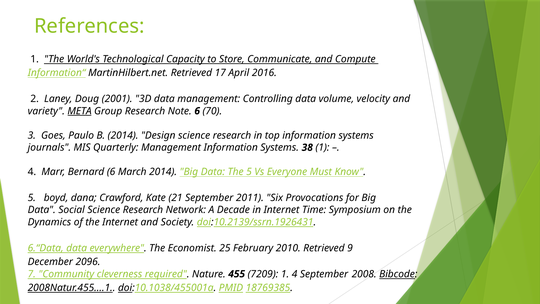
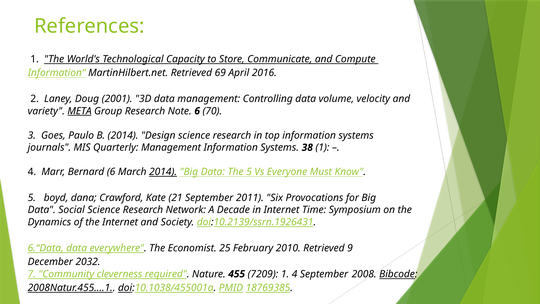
17: 17 -> 69 (220, 73)
2014 underline: none -> present (163, 172)
2096: 2096 -> 2032 (88, 262)
